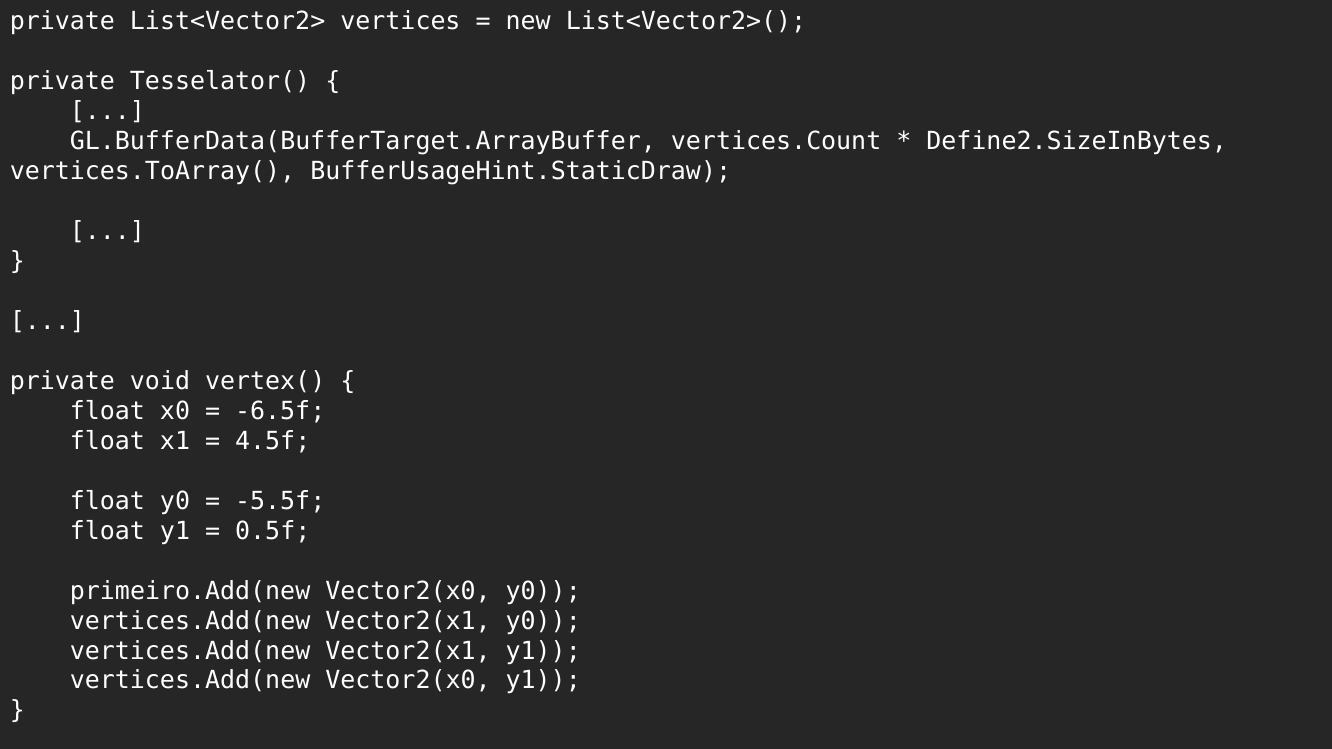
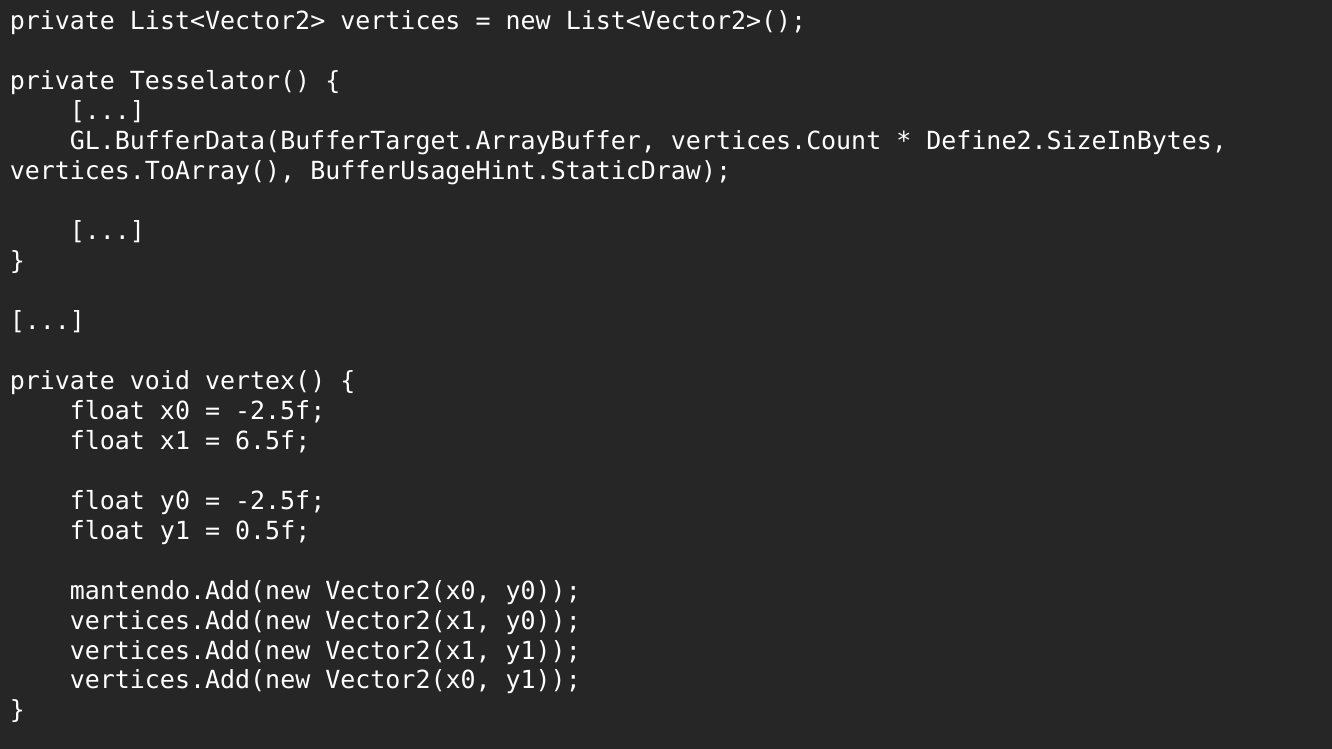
-6.5f: -6.5f -> -2.5f (280, 411)
4.5f: 4.5f -> 6.5f (273, 441)
-5.5f: -5.5f -> -2.5f (280, 501)
primeiro.Add(new: primeiro.Add(new -> mantendo.Add(new (190, 591)
